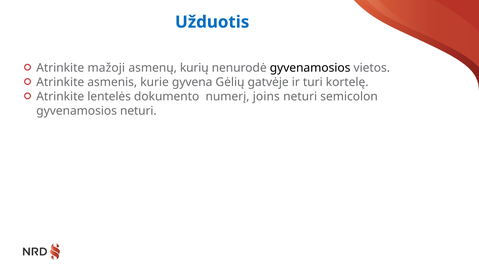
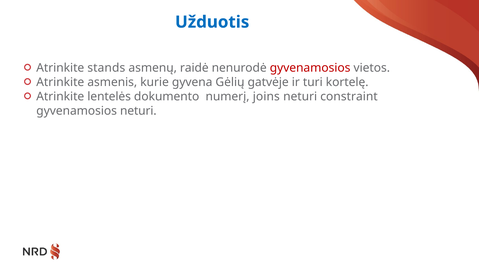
mažoji: mažoji -> stands (106, 68)
kurių: kurių -> raidė (194, 68)
gyvenamosios colour: black -> red (310, 68)
semicolon: semicolon -> constraint (349, 97)
